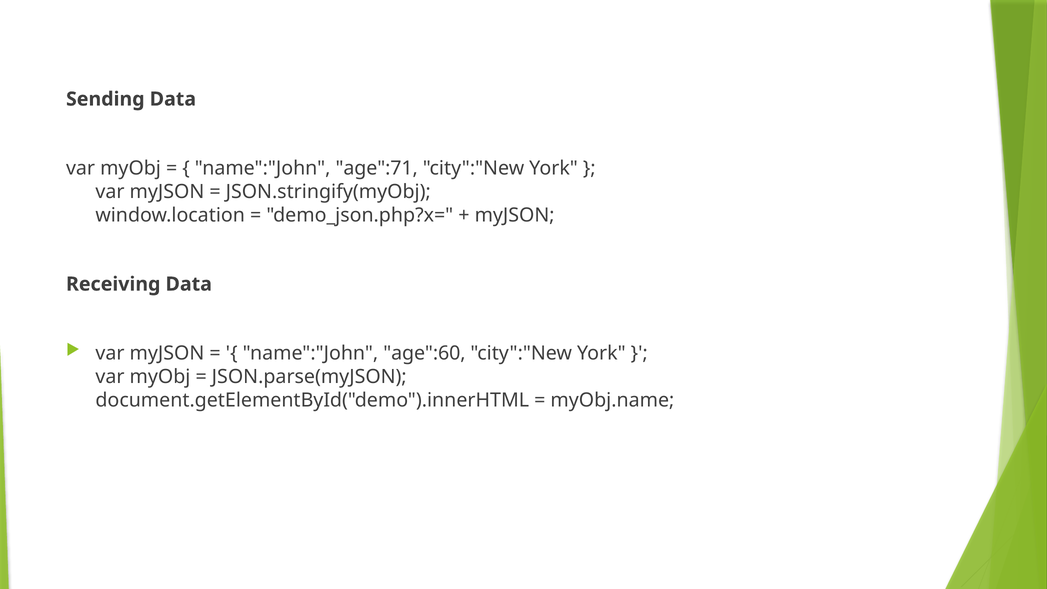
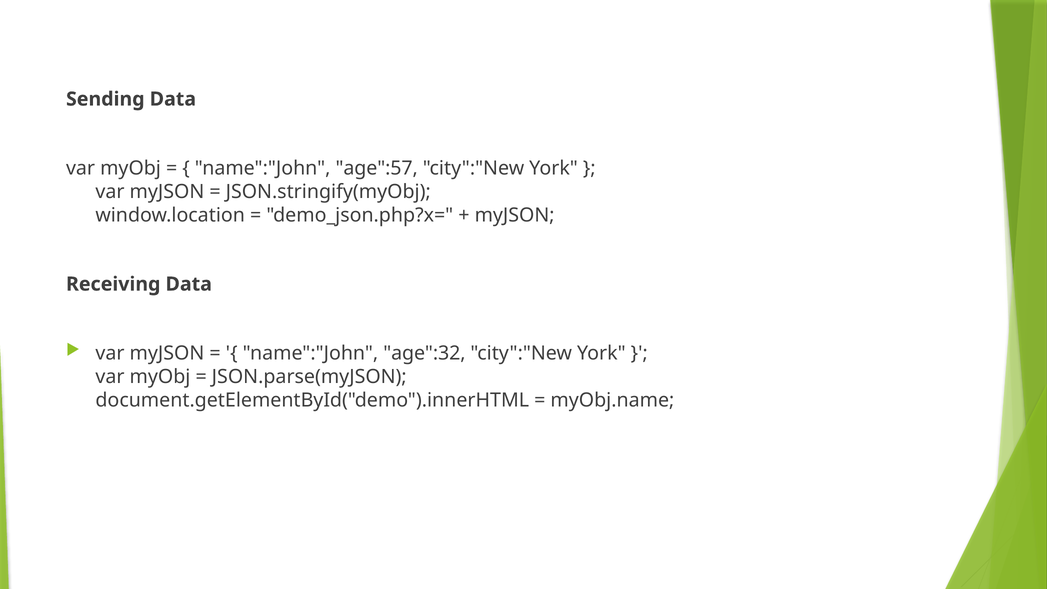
age":71: age":71 -> age":57 (377, 168)
age":60: age":60 -> age":32 (424, 353)
